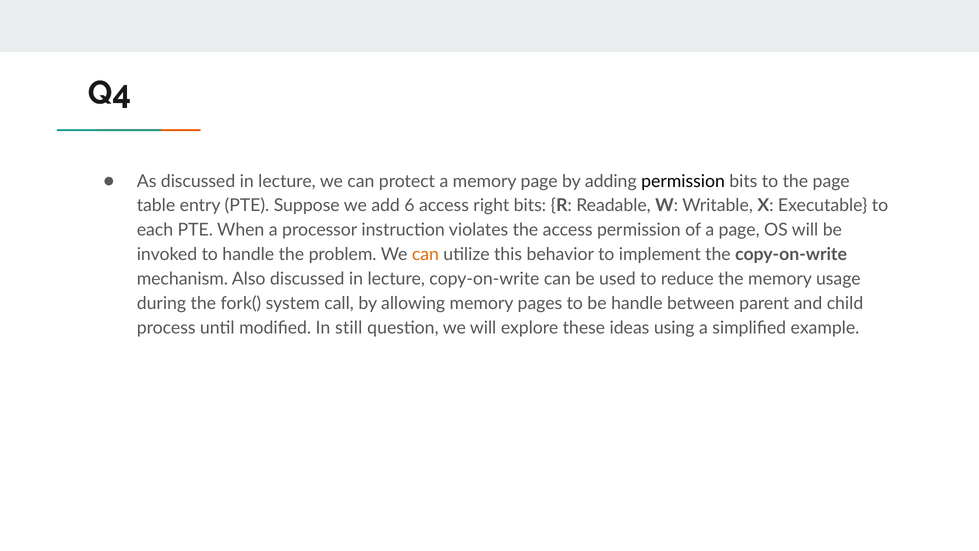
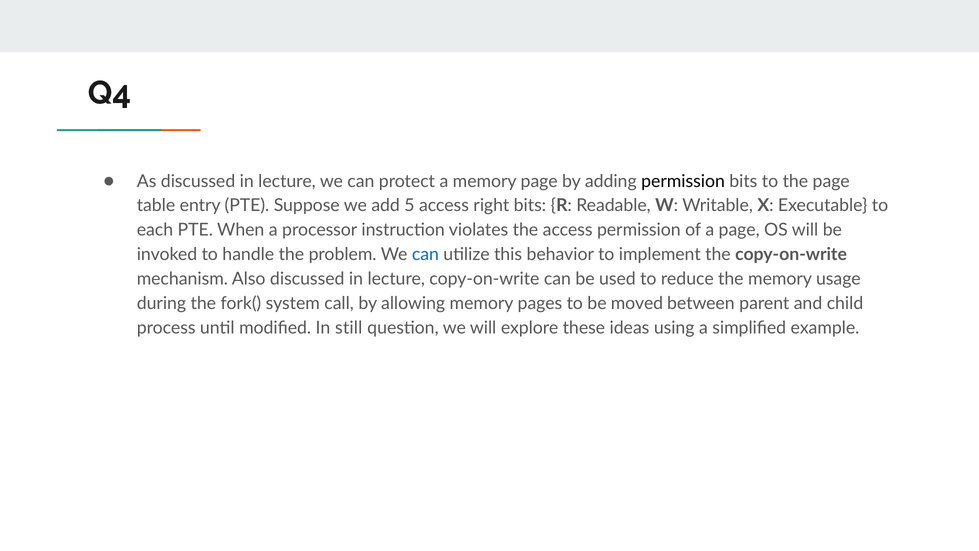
6: 6 -> 5 (409, 206)
can colour: orange -> blue (425, 254)
be handle: handle -> moved (637, 303)
